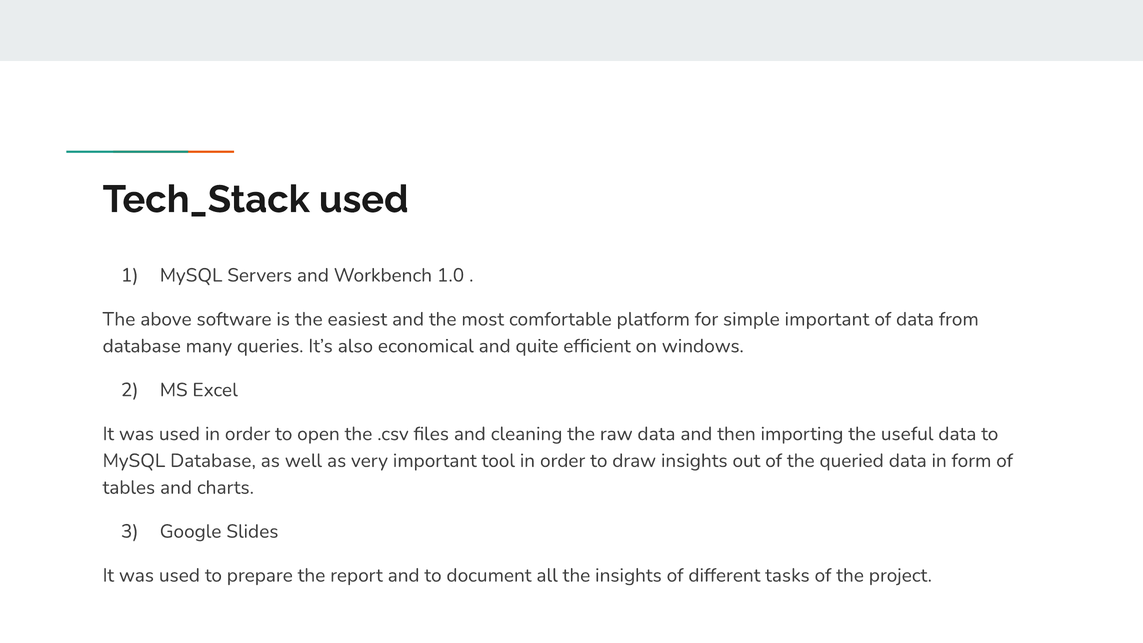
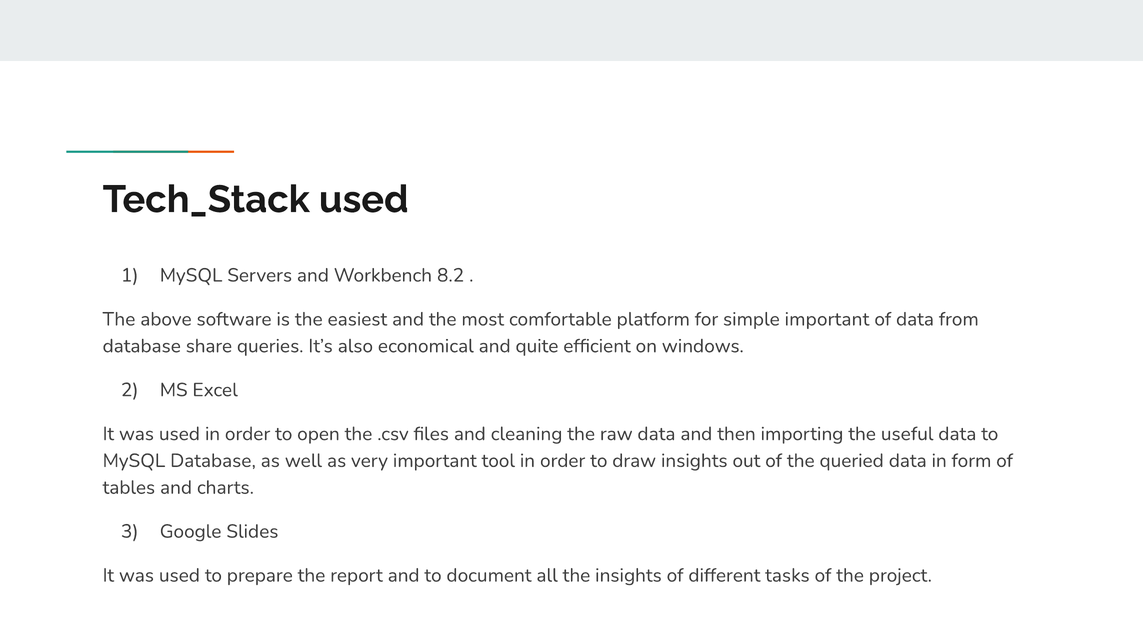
1.0: 1.0 -> 8.2 (451, 275)
many: many -> share (209, 346)
